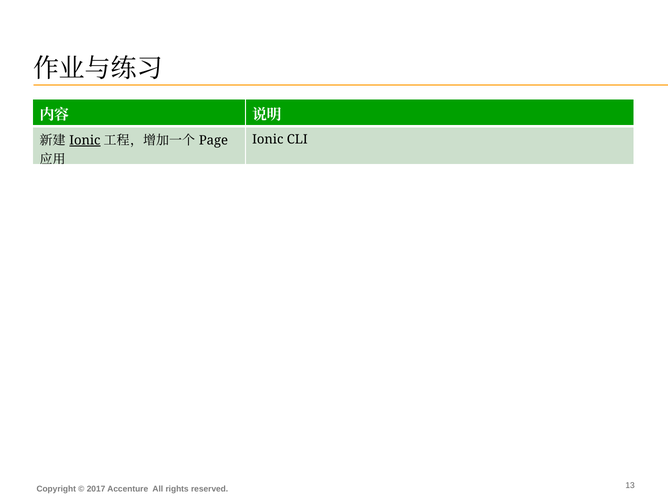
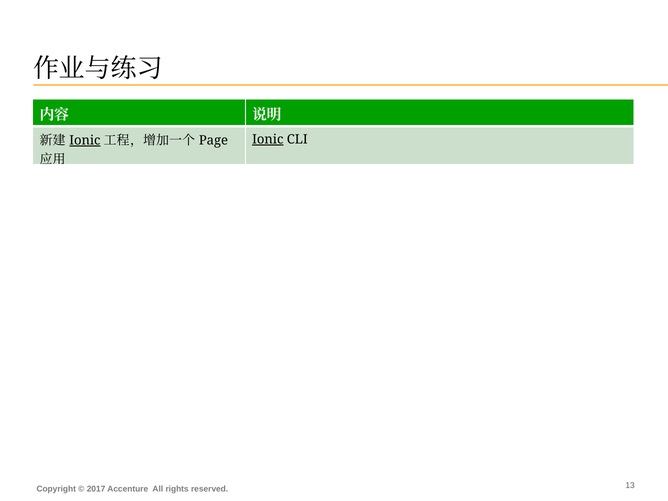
Ionic underline: none -> present (268, 139)
